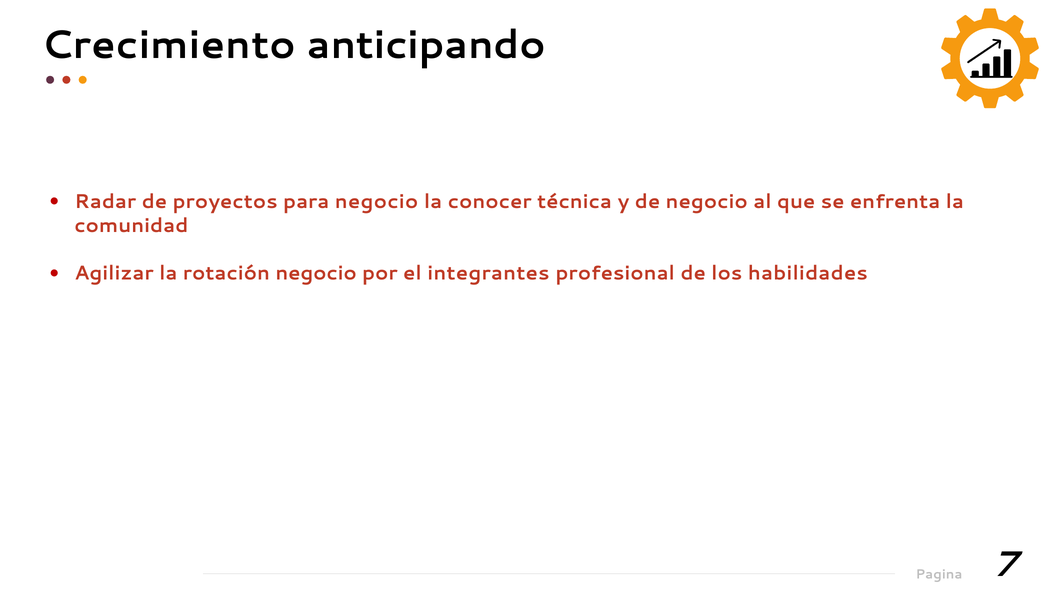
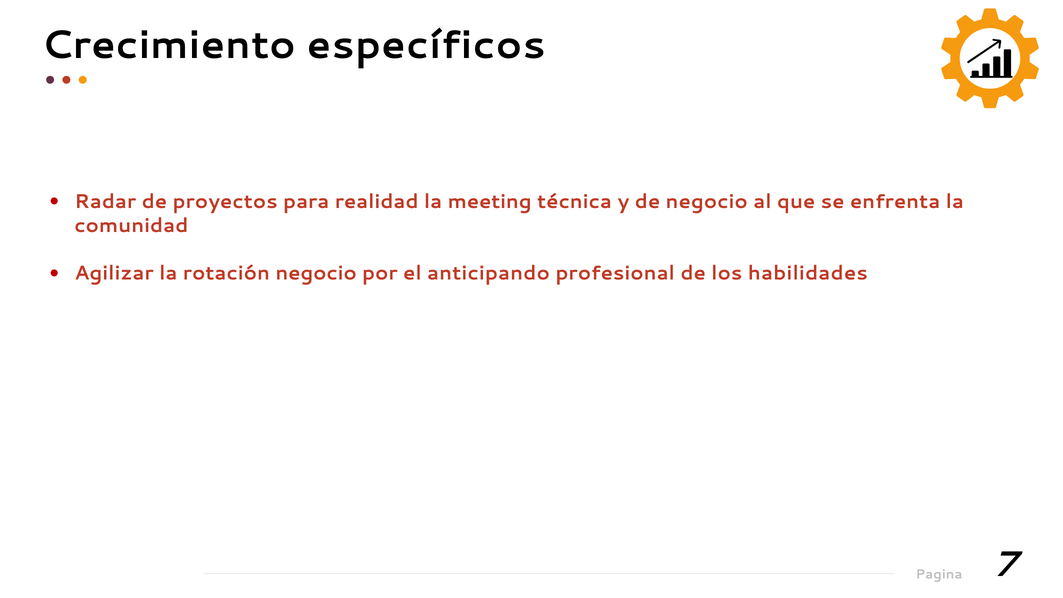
anticipando: anticipando -> específicos (426, 45)
para negocio: negocio -> realidad (377, 202)
conocer: conocer -> meeting (490, 202)
integrantes: integrantes -> anticipando (488, 273)
